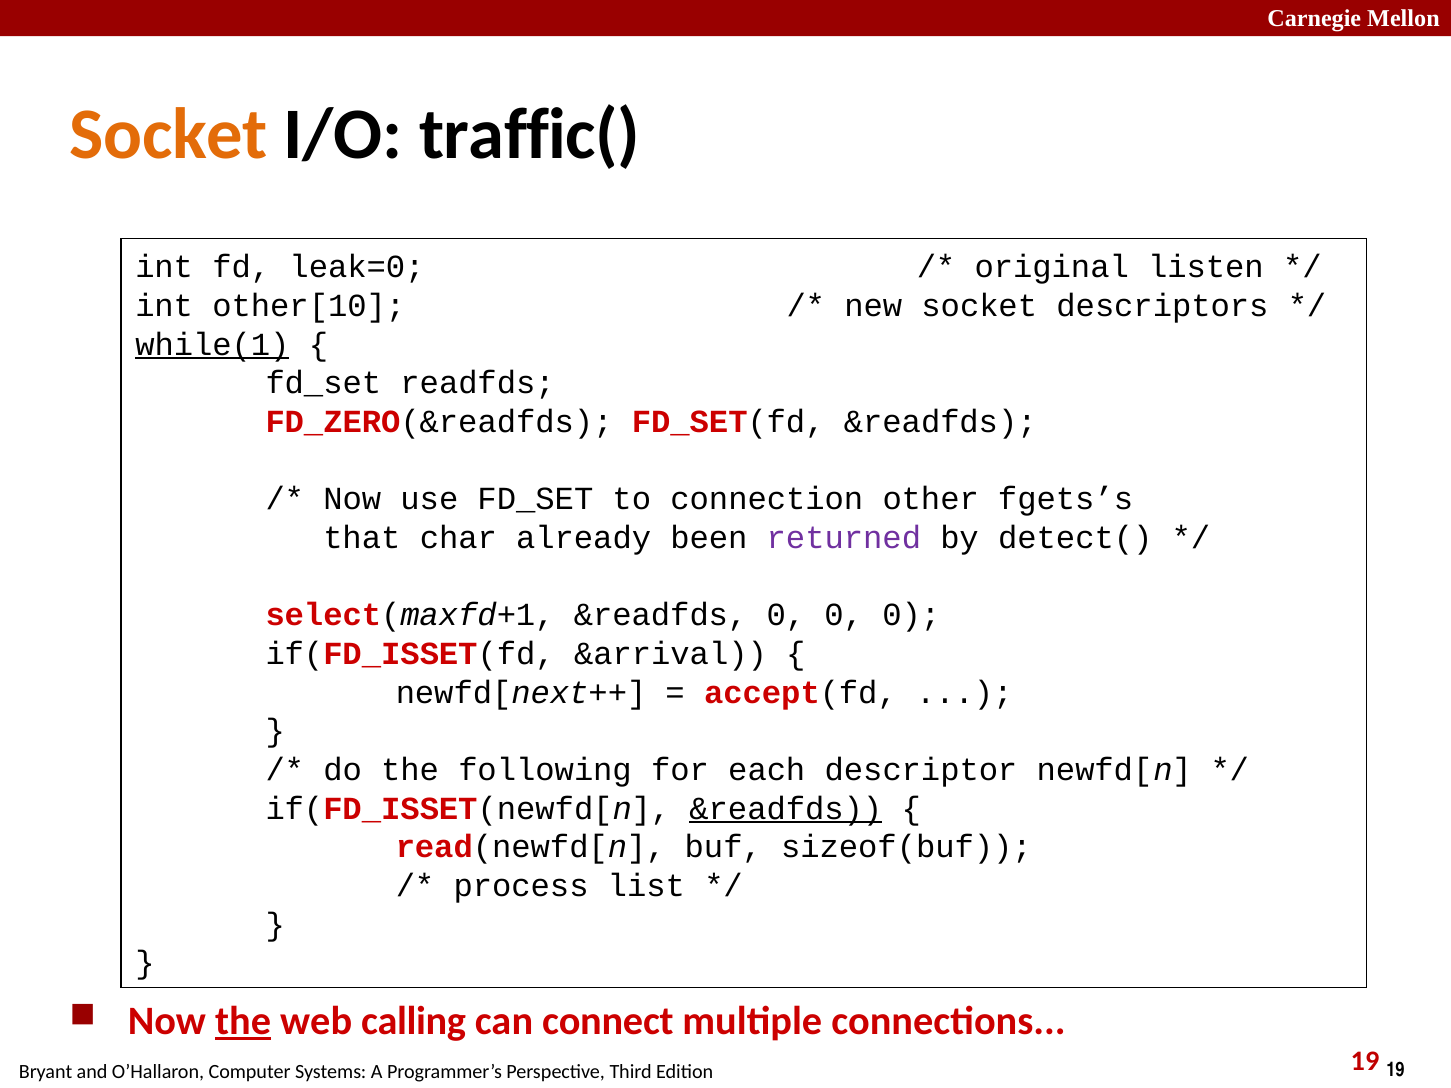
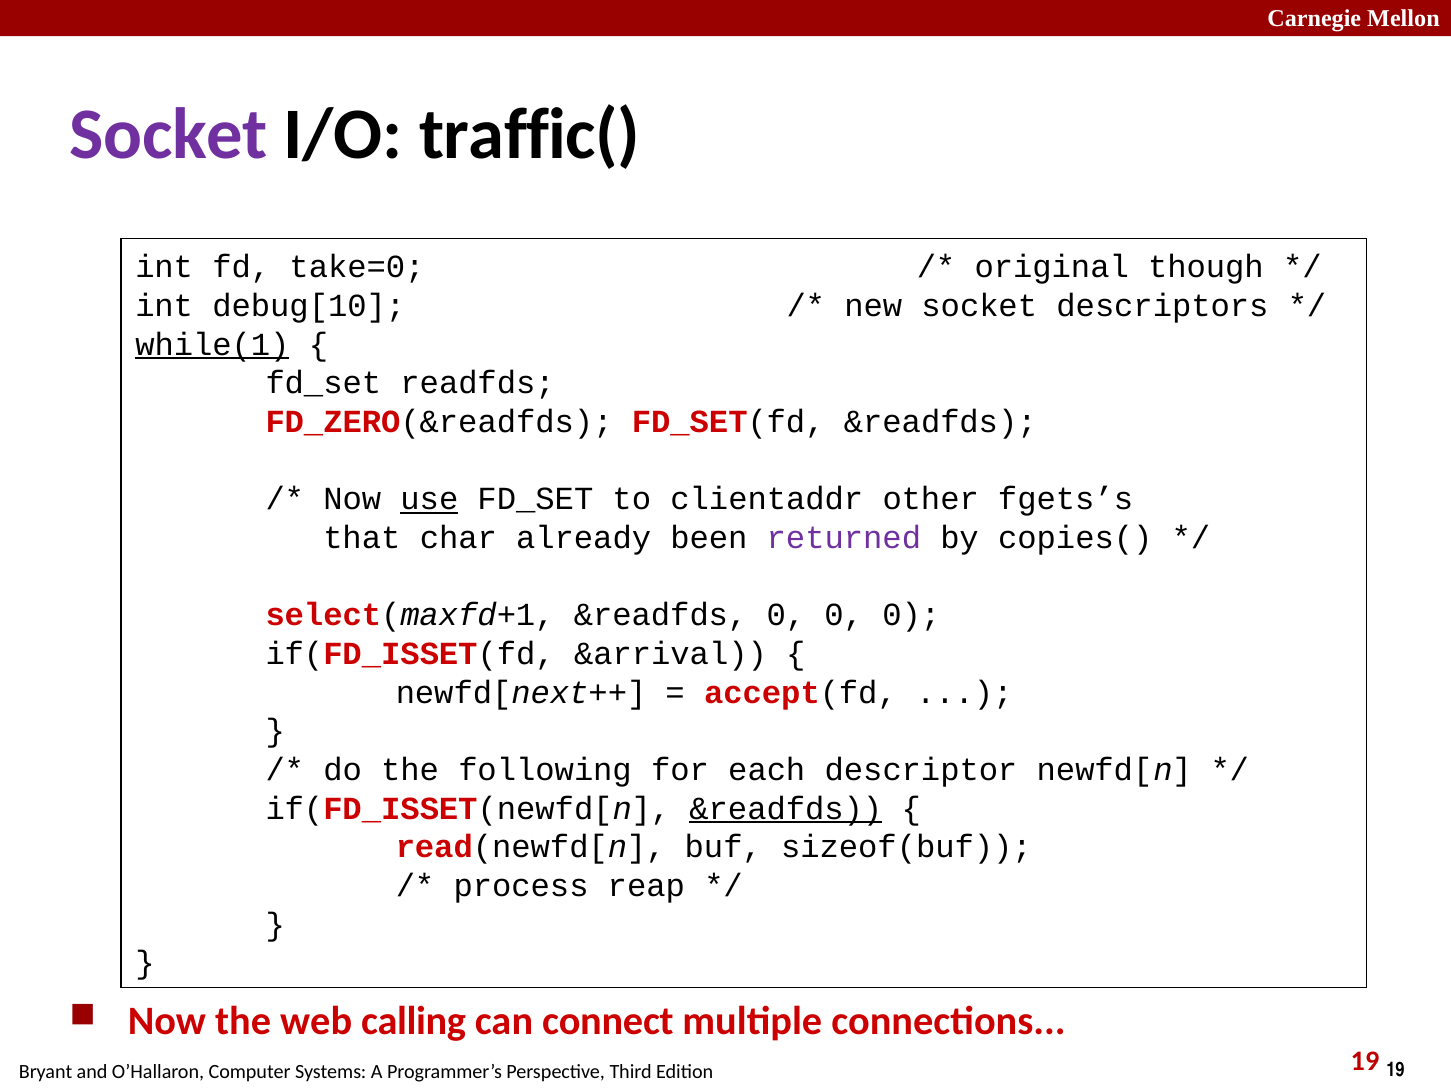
Socket colour: orange -> purple (169, 135)
leak=0: leak=0 -> take=0 (357, 267)
listen: listen -> though (1206, 267)
other[10: other[10 -> debug[10 (309, 306)
use underline: none -> present (429, 499)
connection: connection -> clientaddr (767, 499)
detect(: detect( -> copies( (1075, 538)
list: list -> reap (646, 886)
the underline: present -> none (243, 1021)
